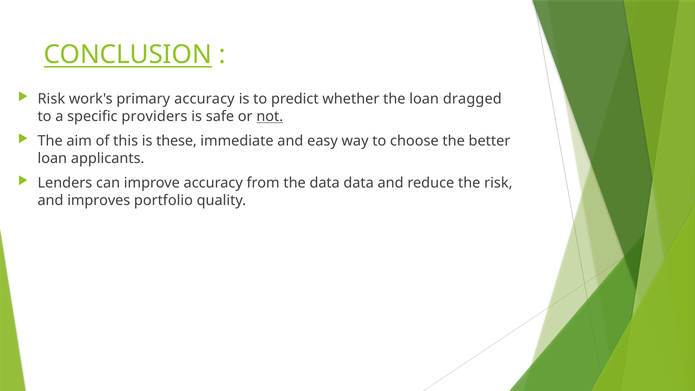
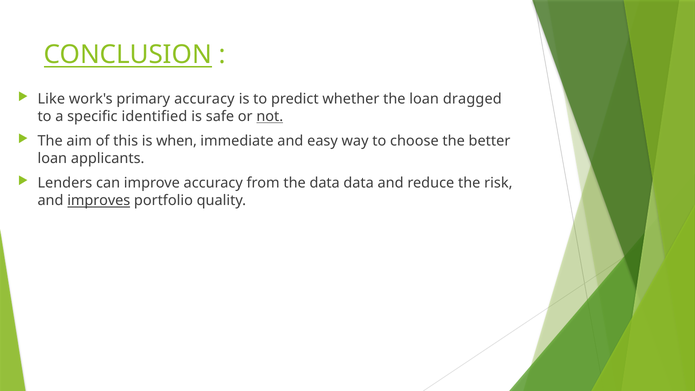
Risk: Risk -> Like (51, 99)
providers: providers -> identified (154, 116)
these: these -> when (177, 141)
improves underline: none -> present (99, 201)
